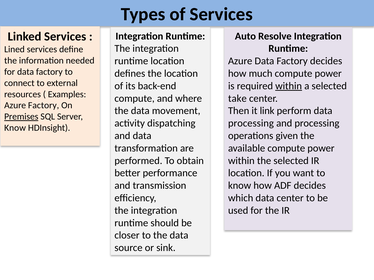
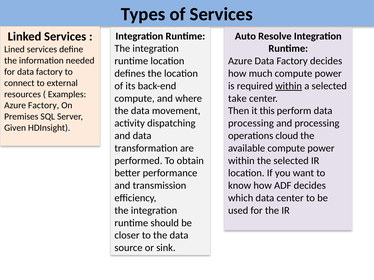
link: link -> this (267, 111)
Premises underline: present -> none (21, 117)
Know: Know -> Given (15, 128)
given: given -> cloud (287, 136)
